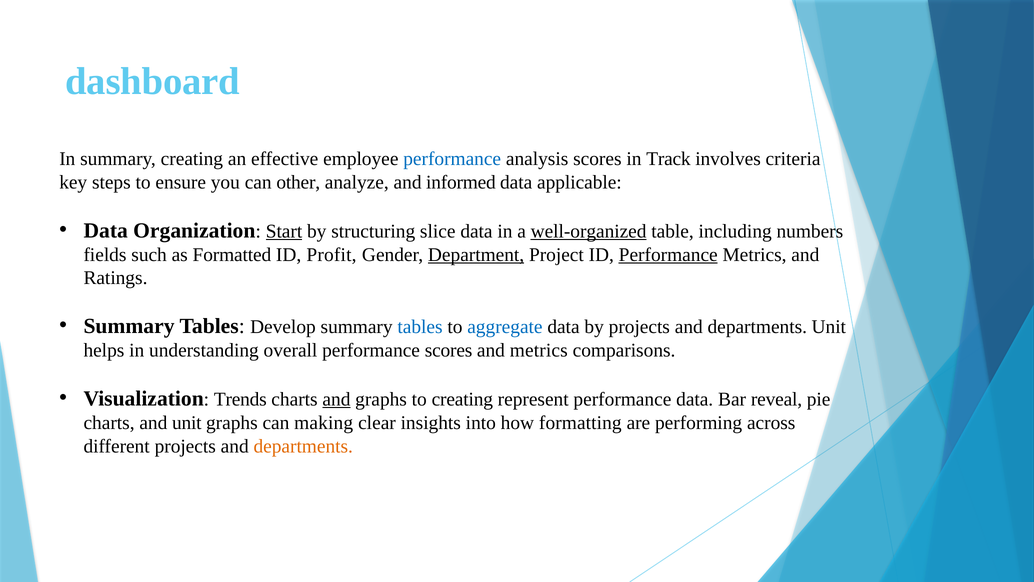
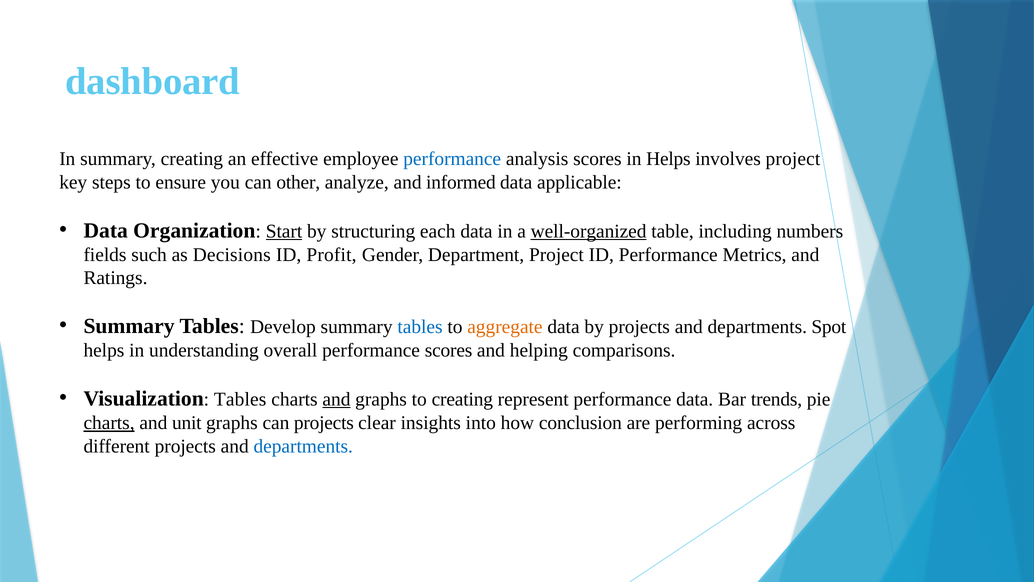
in Track: Track -> Helps (668, 159)
involves criteria: criteria -> project (793, 159)
slice: slice -> each (438, 231)
Formatted: Formatted -> Decisions (232, 255)
Department underline: present -> none (476, 255)
Performance underline: present -> none (668, 255)
aggregate colour: blue -> orange (505, 327)
departments Unit: Unit -> Spot (829, 327)
and metrics: metrics -> helping (539, 350)
Visualization Trends: Trends -> Tables (240, 399)
reveal: reveal -> trends (777, 399)
charts underline: none -> present (109, 423)
can making: making -> projects (324, 423)
formatting: formatting -> conclusion (580, 423)
departments colour: orange -> blue (303, 446)
